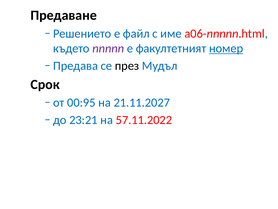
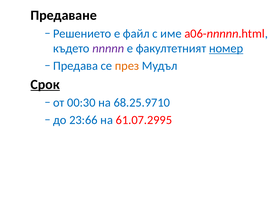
през colour: black -> orange (127, 66)
Срок underline: none -> present (45, 84)
00:95: 00:95 -> 00:30 (81, 102)
21.11.2027: 21.11.2027 -> 68.25.9710 (142, 102)
23:21: 23:21 -> 23:66 (83, 120)
57.11.2022: 57.11.2022 -> 61.07.2995 (144, 120)
